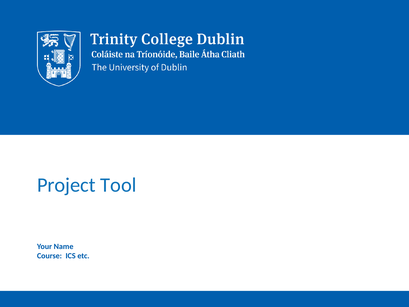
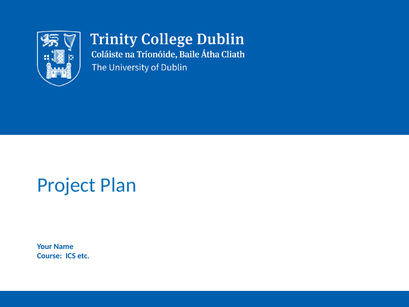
Tool: Tool -> Plan (118, 185)
